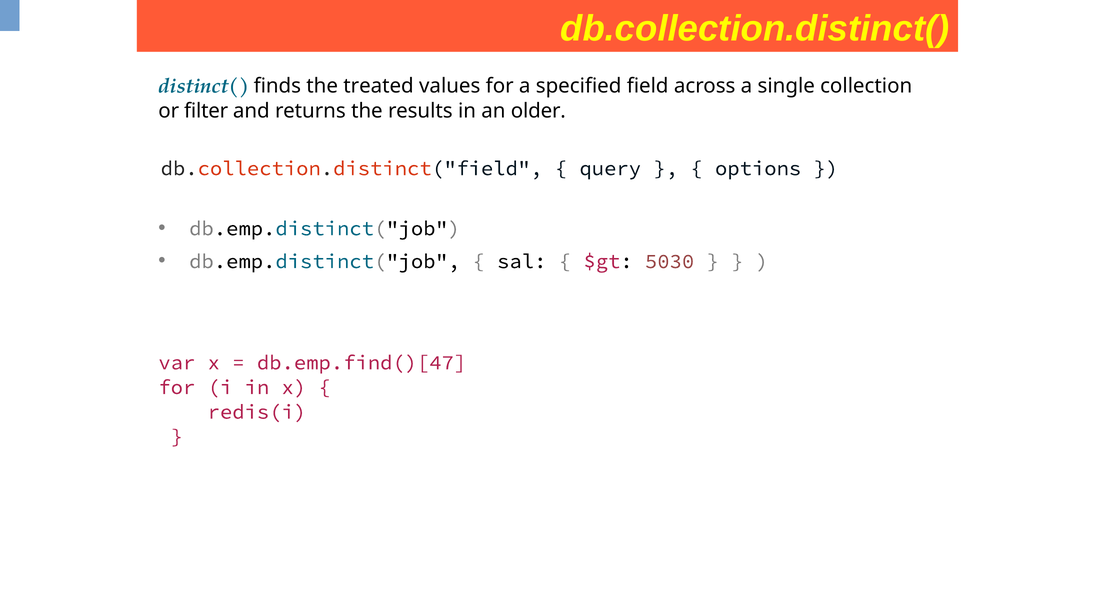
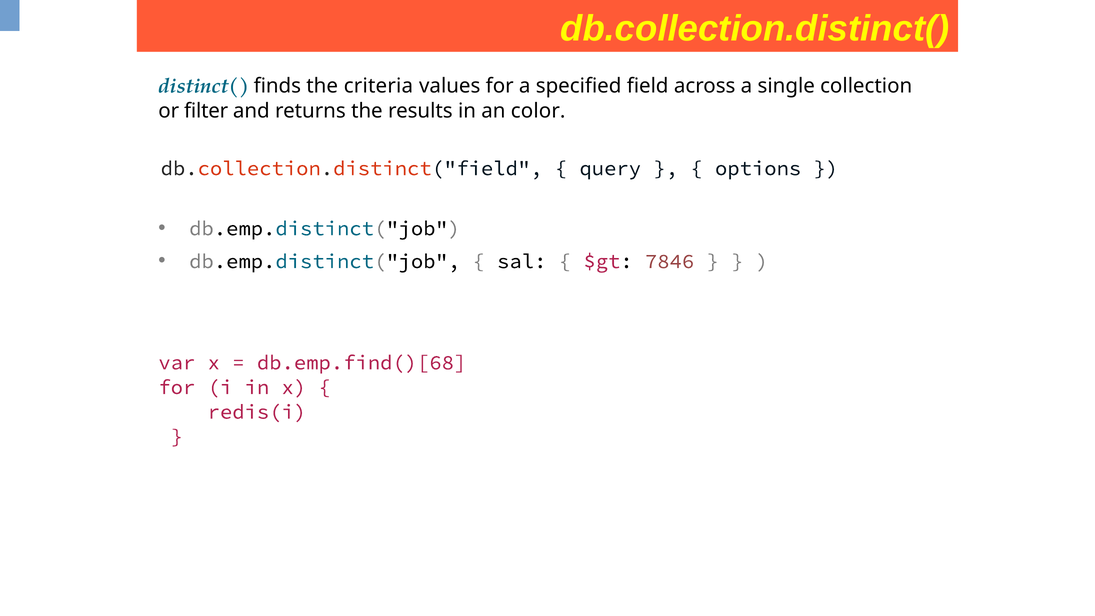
treated: treated -> criteria (378, 86)
older: older -> color (538, 111)
5030: 5030 -> 7846 (670, 261)
db.emp.find()[47: db.emp.find()[47 -> db.emp.find()[68 (362, 363)
